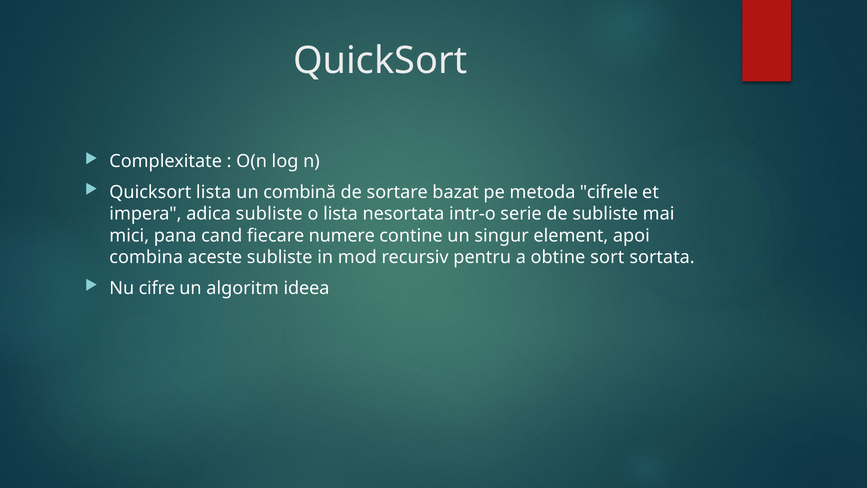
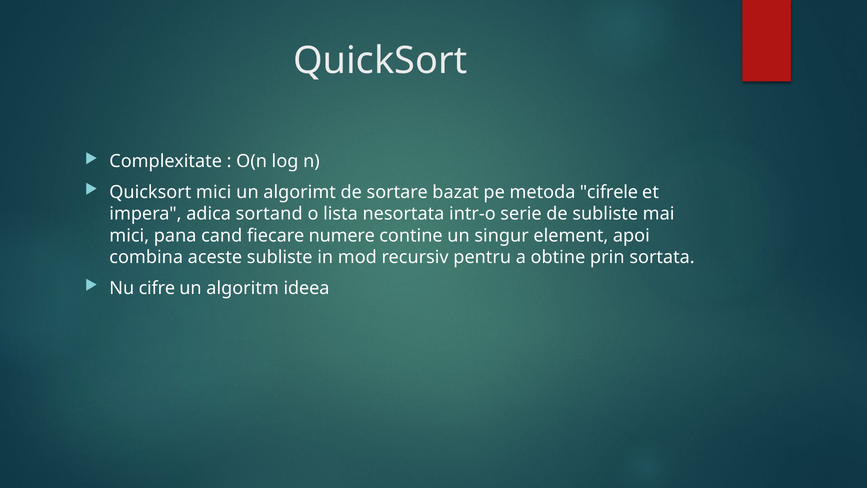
Quicksort lista: lista -> mici (214, 192)
combină: combină -> algorimt (300, 192)
adica subliste: subliste -> sortand (269, 214)
sort: sort -> prin (607, 257)
